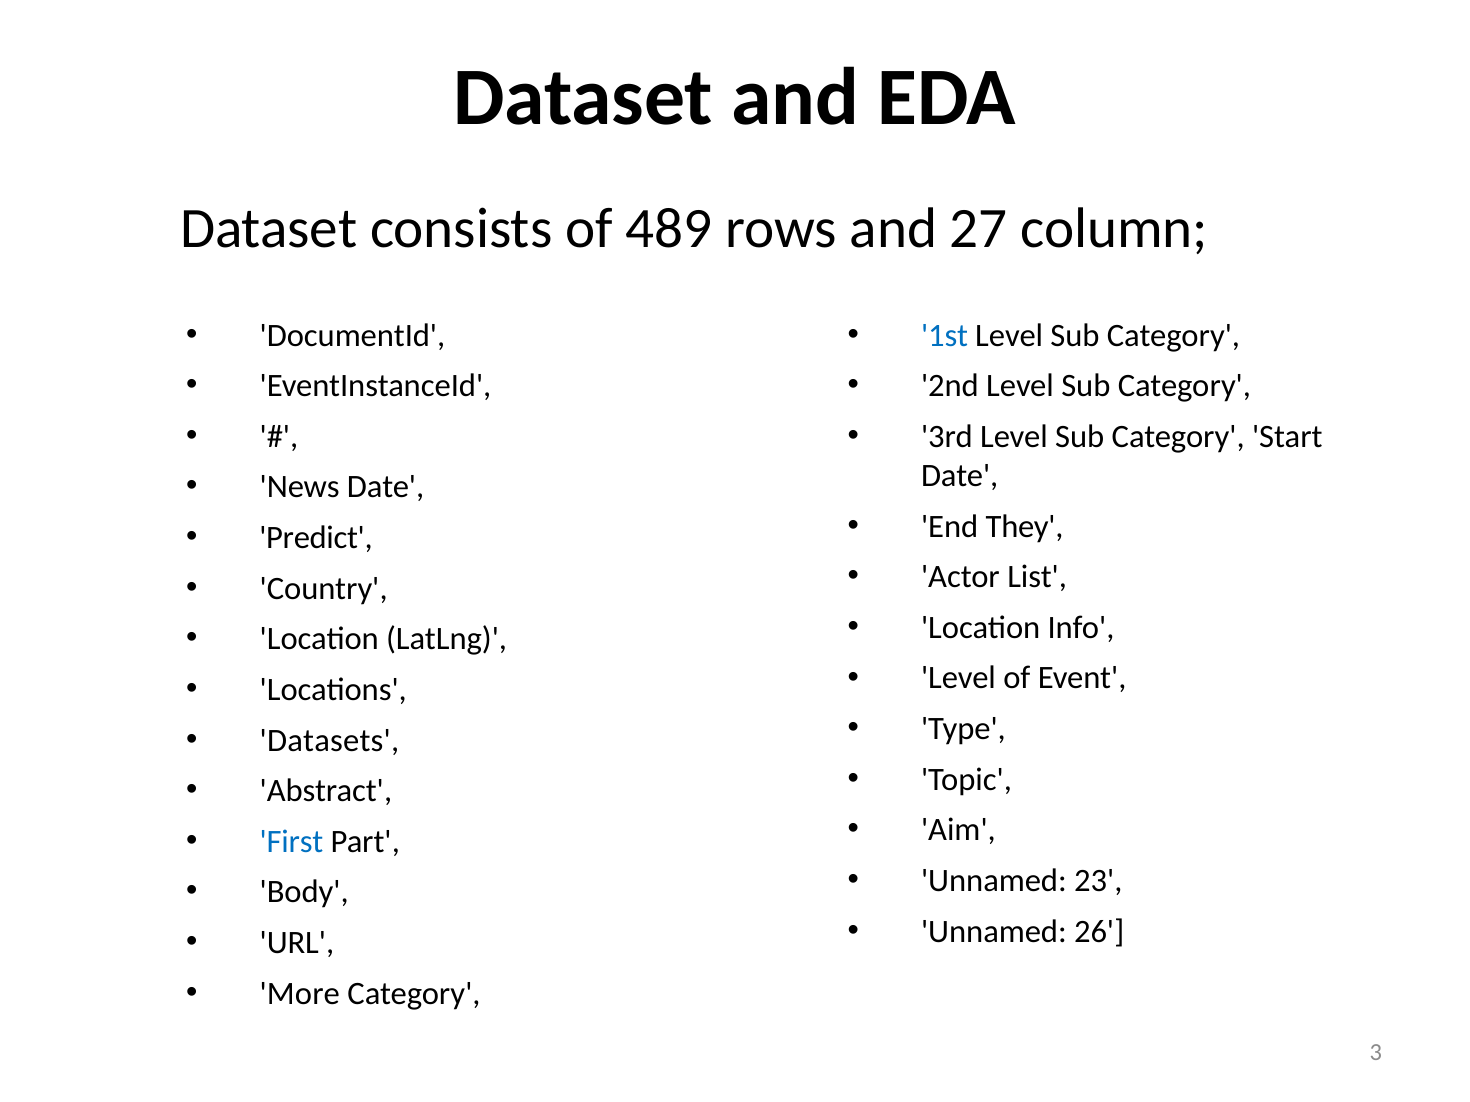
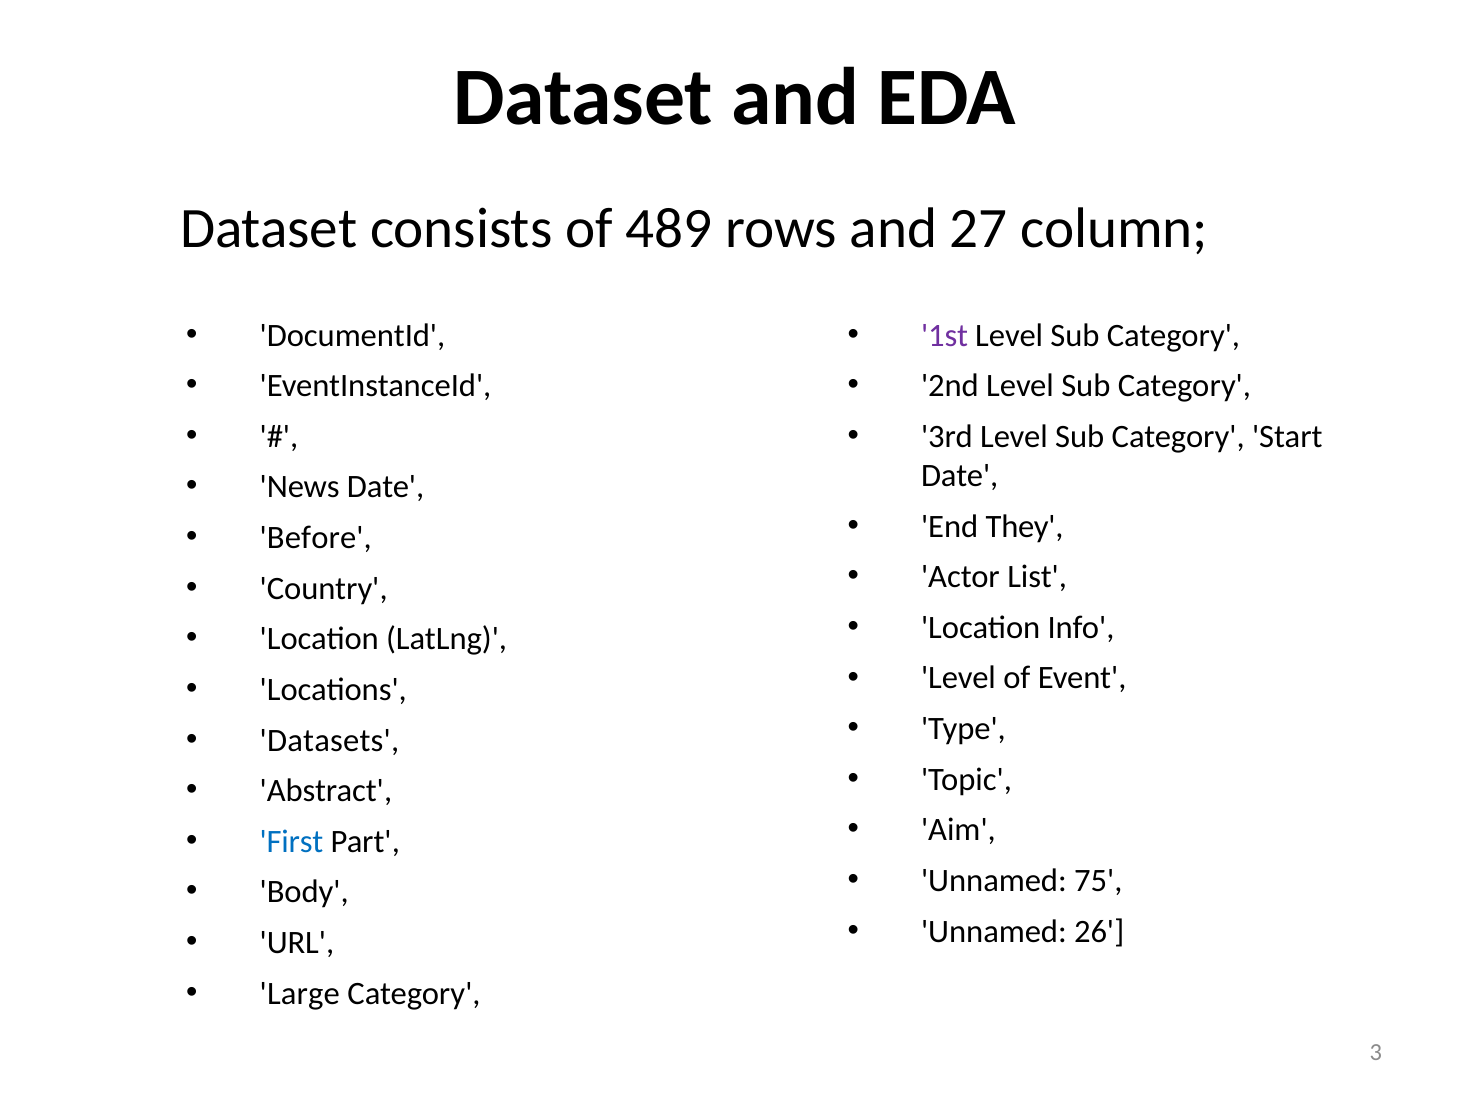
1st colour: blue -> purple (945, 335)
Predict: Predict -> Before (316, 538)
23: 23 -> 75 (1098, 881)
More: More -> Large (300, 994)
